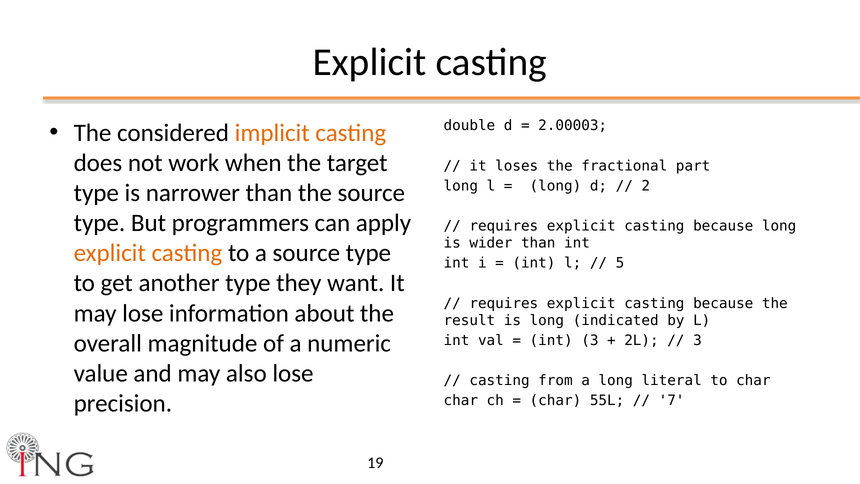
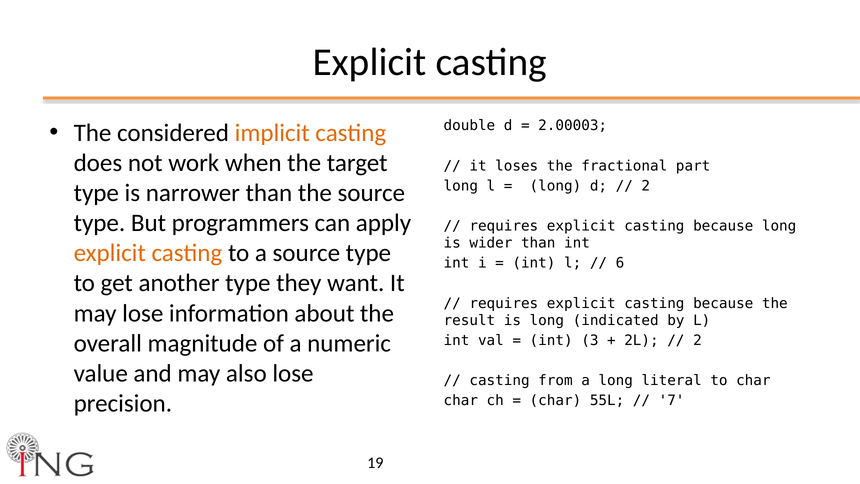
5: 5 -> 6 (620, 263)
3: 3 -> 2 (697, 340)
